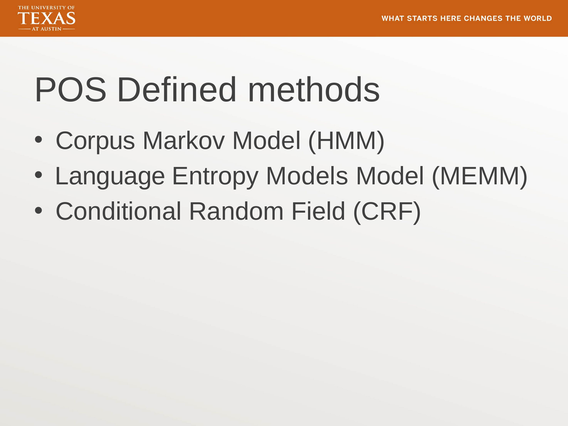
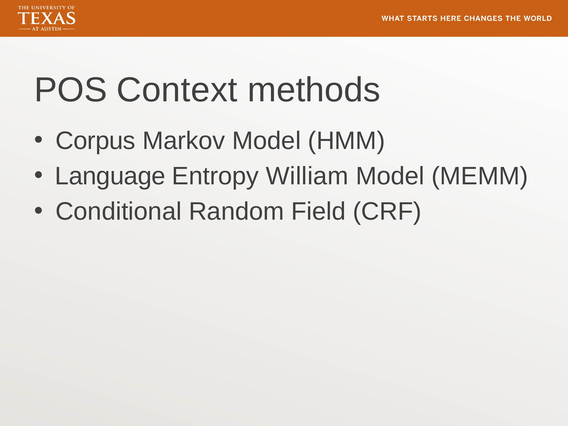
Defined: Defined -> Context (177, 90)
Models: Models -> William (307, 176)
